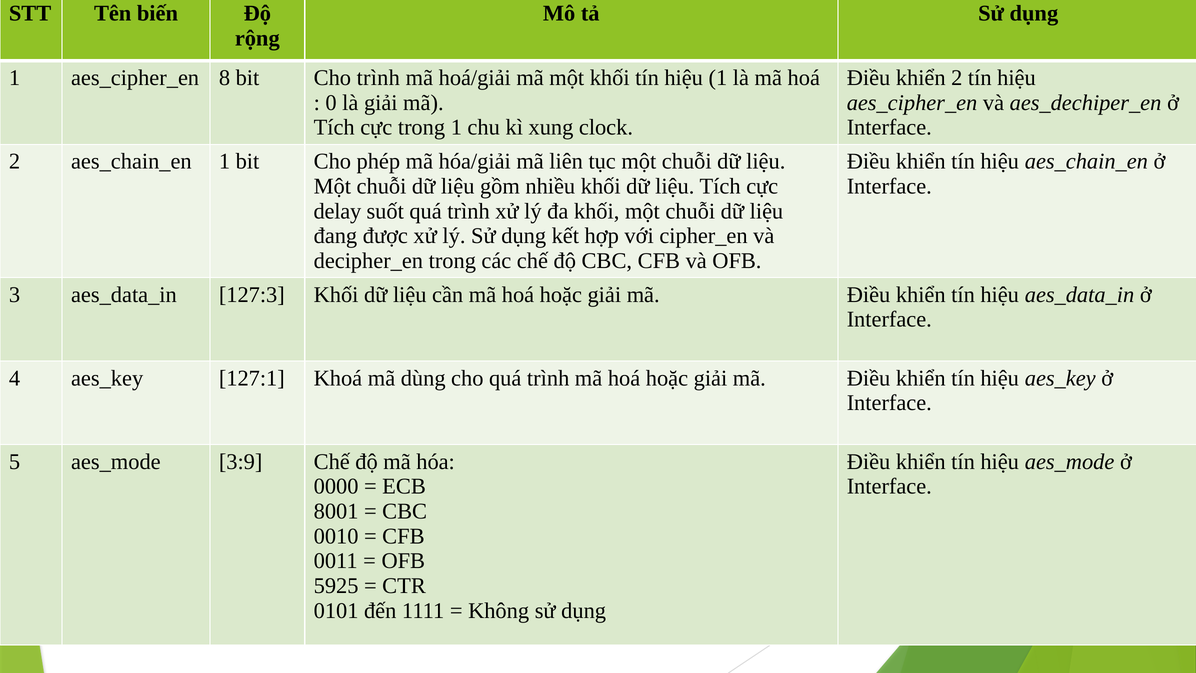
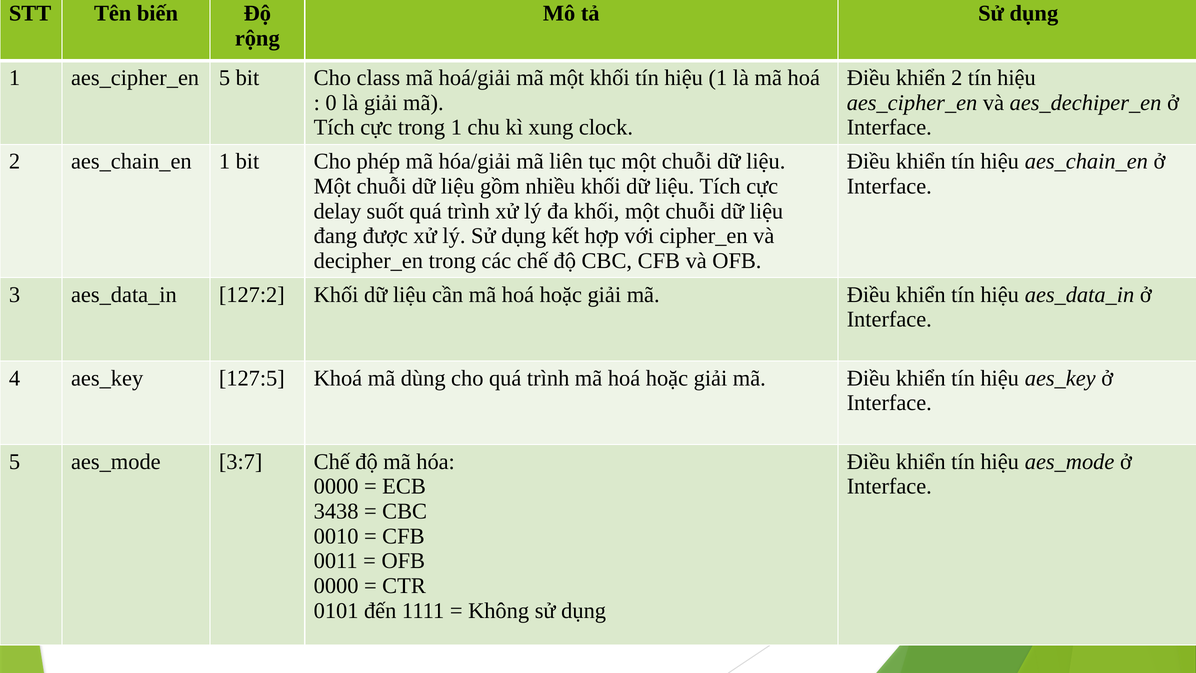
8: 8 -> 5 (225, 78)
Cho trình: trình -> class (378, 78)
127:3: 127:3 -> 127:2 (252, 295)
127:1: 127:1 -> 127:5 (252, 378)
3:9: 3:9 -> 3:7 (241, 461)
8001: 8001 -> 3438 (336, 511)
5925: 5925 -> 0000 (336, 586)
